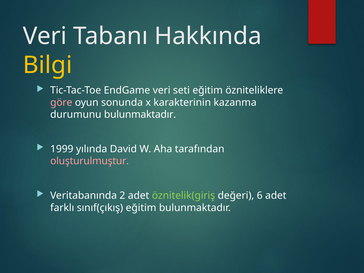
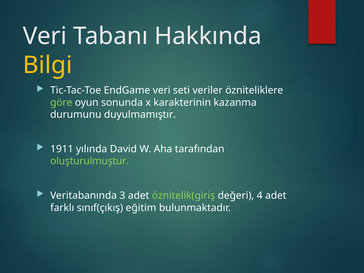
seti eğitim: eğitim -> veriler (208, 90)
göre colour: pink -> light green (61, 102)
durumunu bulunmaktadır: bulunmaktadır -> duyulmamıştır (140, 115)
1999: 1999 -> 1911 (62, 149)
oluşturulmuştur colour: pink -> light green (90, 161)
2: 2 -> 3 (122, 196)
6: 6 -> 4 (260, 196)
